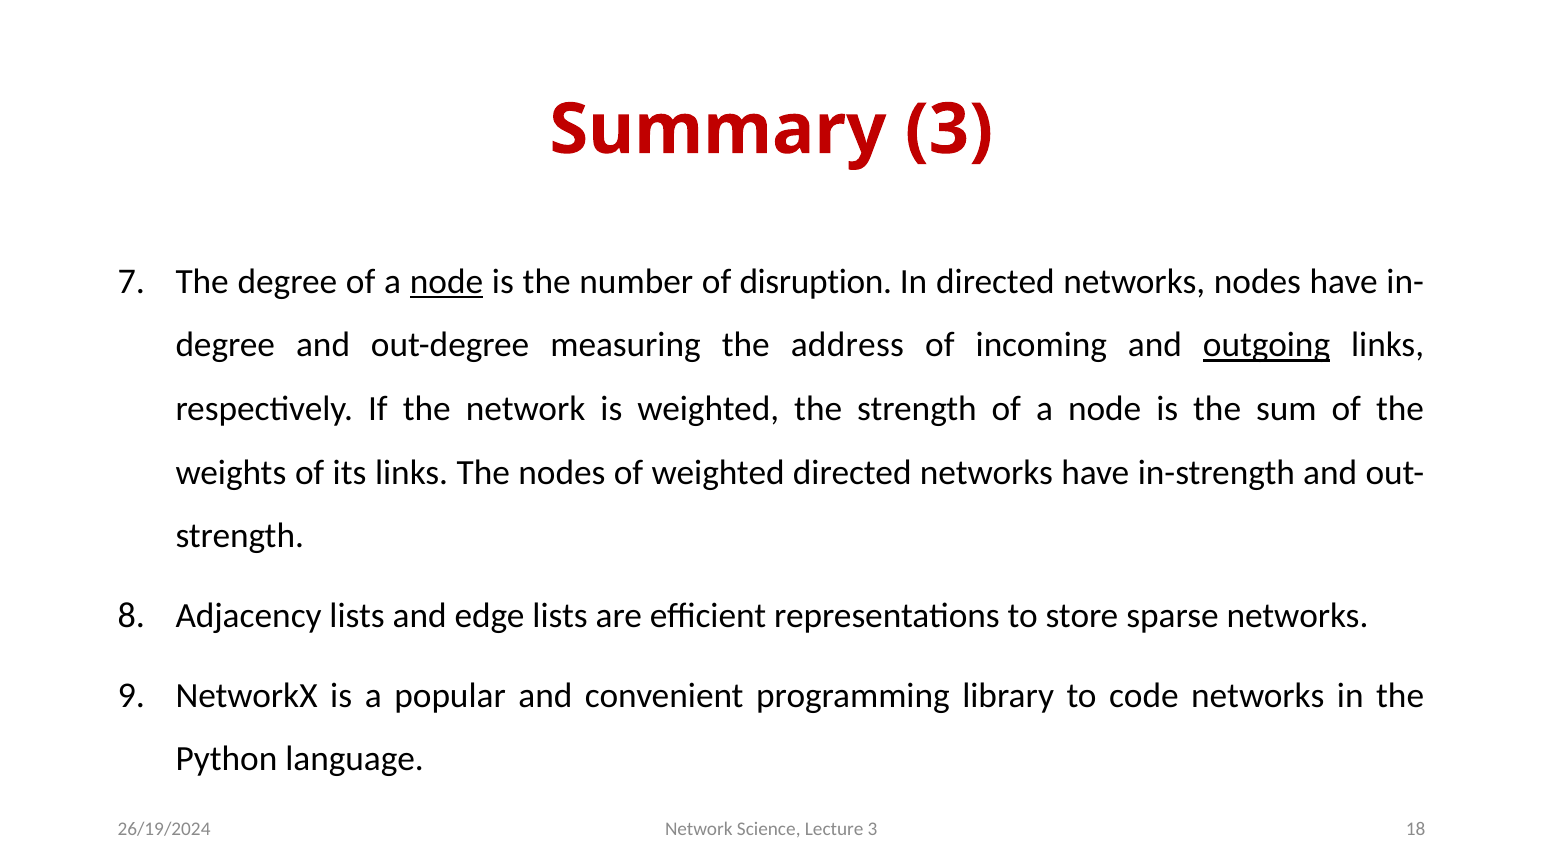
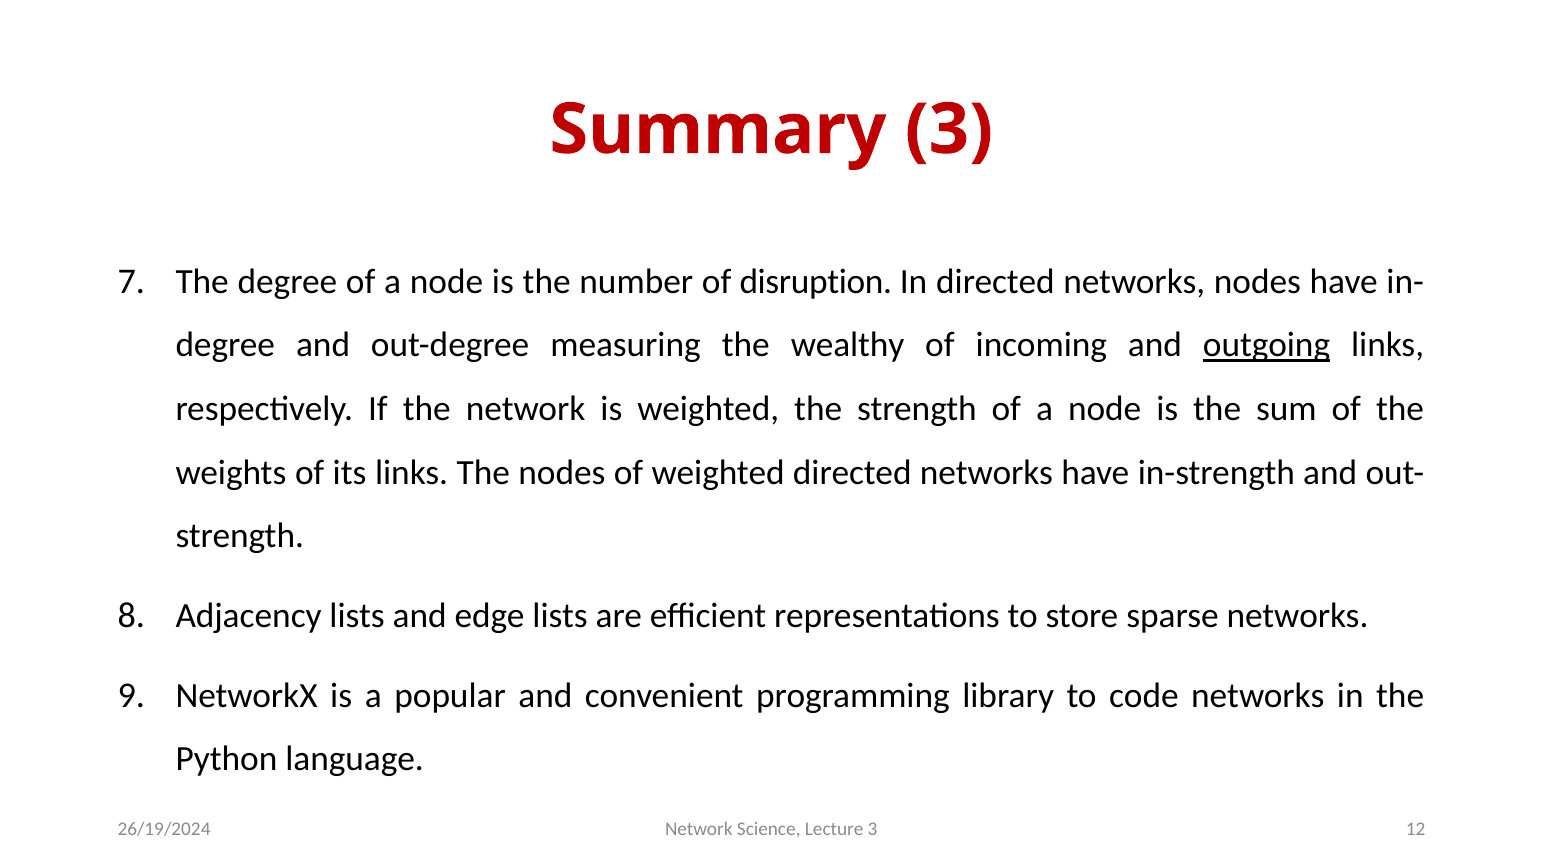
node underline: present -> none (447, 282)
address: address -> wealthy (848, 345)
18: 18 -> 12 (1416, 829)
